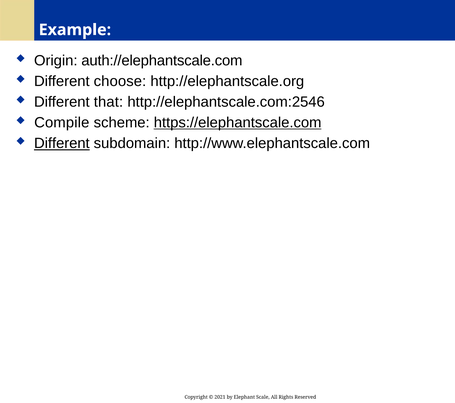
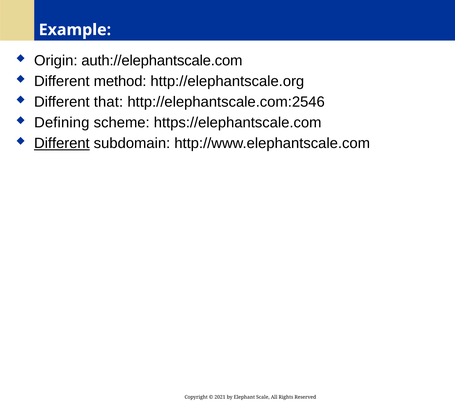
choose: choose -> method (120, 81)
Compile: Compile -> Defining (62, 123)
https://elephantscale.com underline: present -> none (238, 123)
